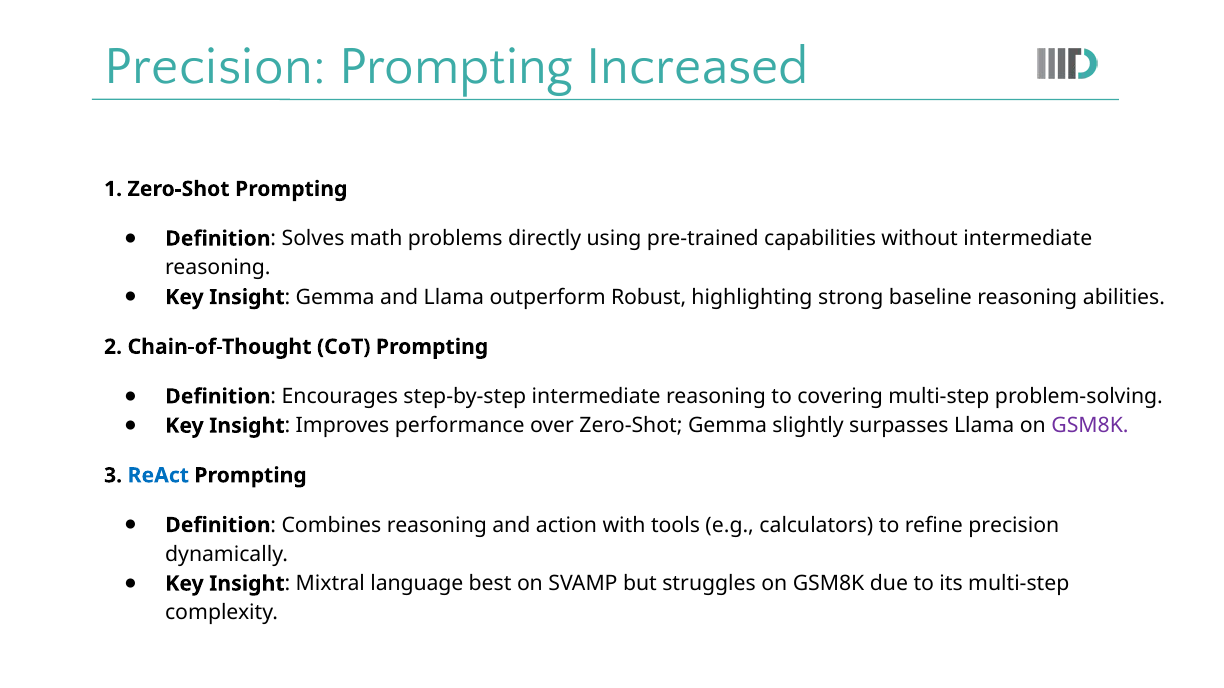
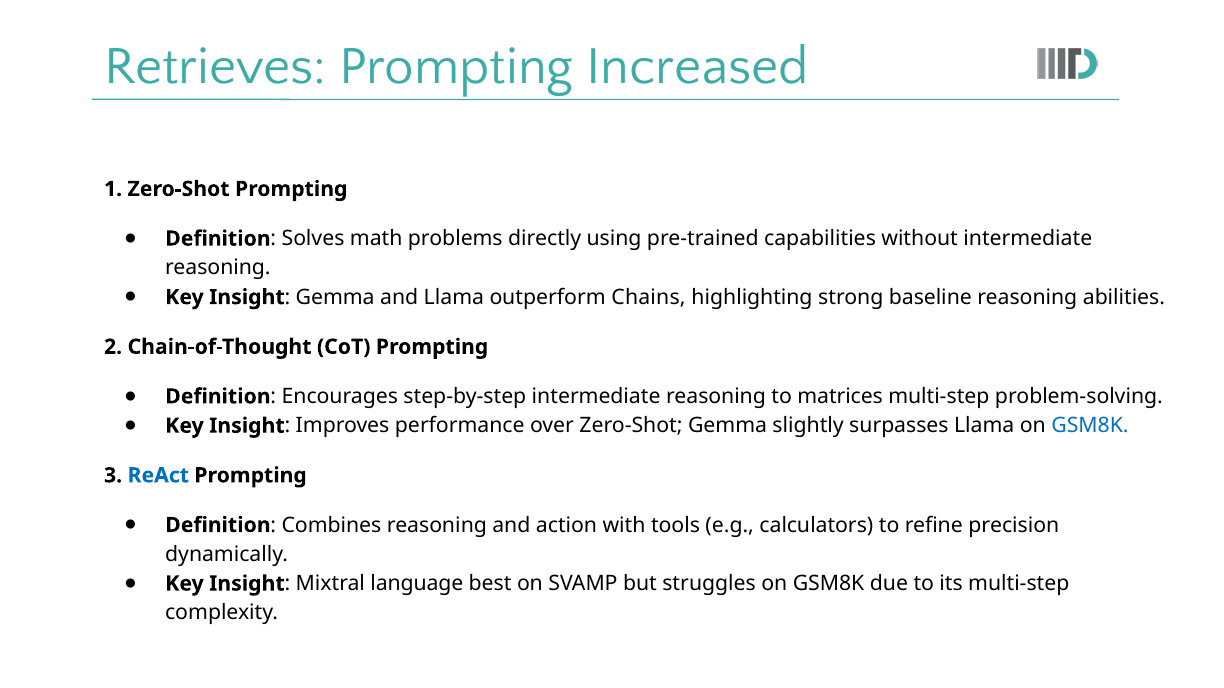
Precision: Precision -> Retrieves (215, 66)
Robust: Robust -> Chains (648, 297)
covering: covering -> matrices (840, 397)
GSM8K colour: purple -> blue (1090, 426)
